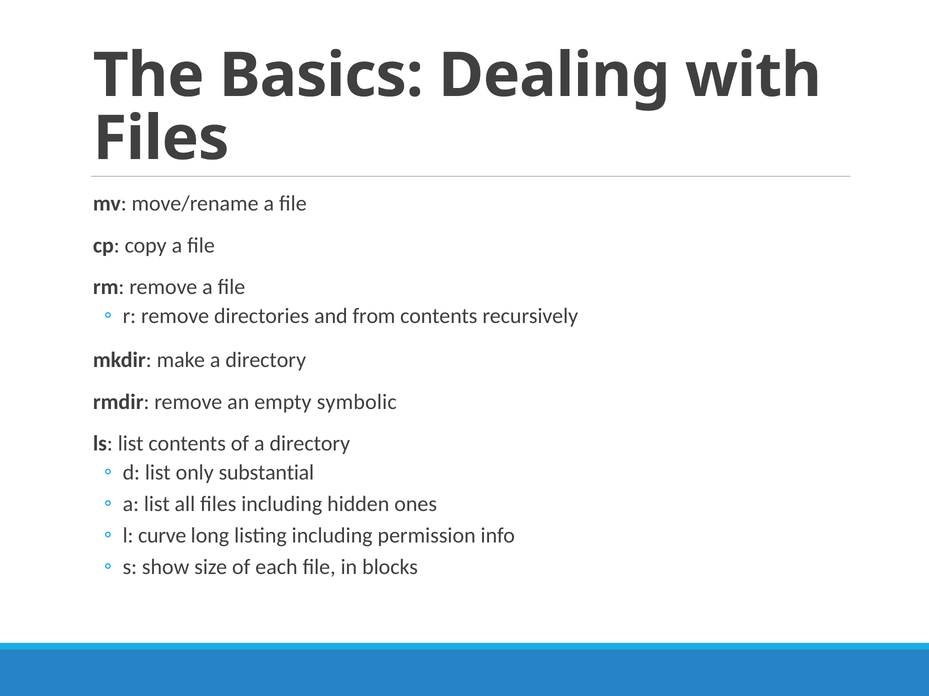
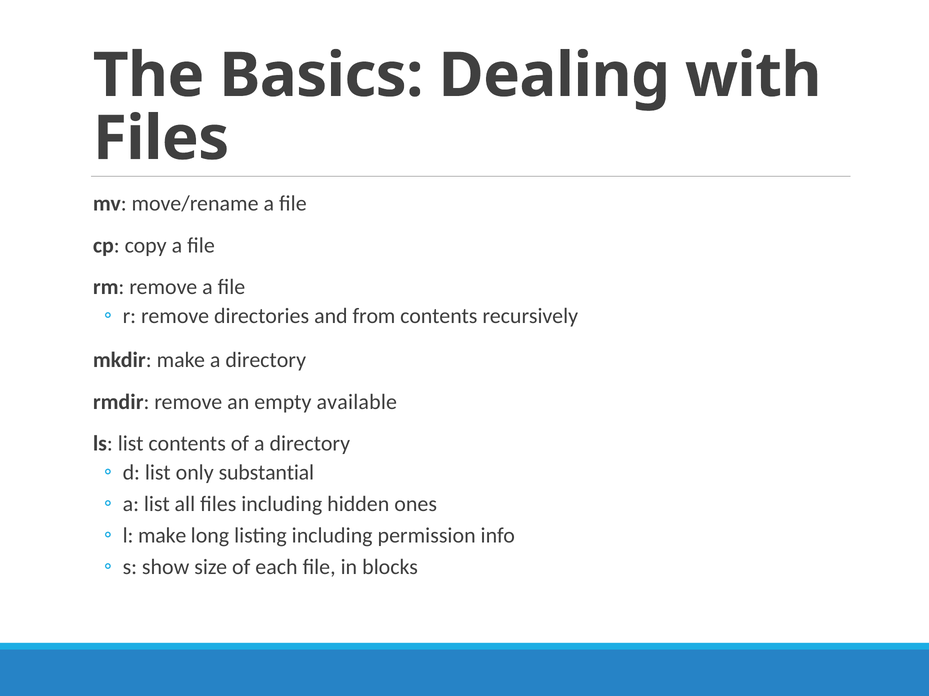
symbolic: symbolic -> available (357, 402)
l curve: curve -> make (162, 536)
